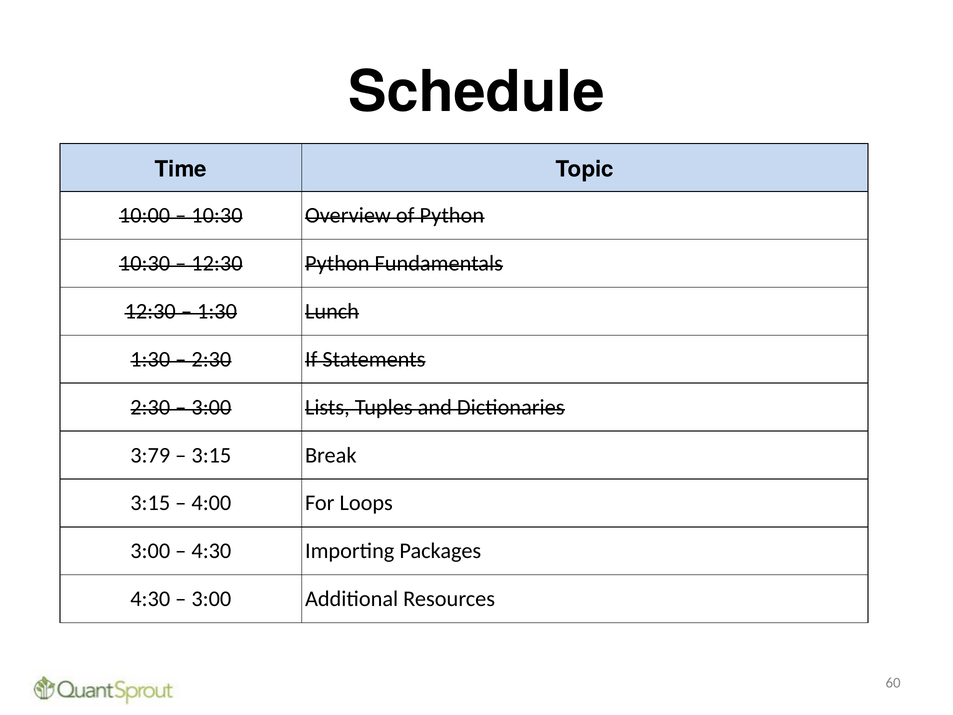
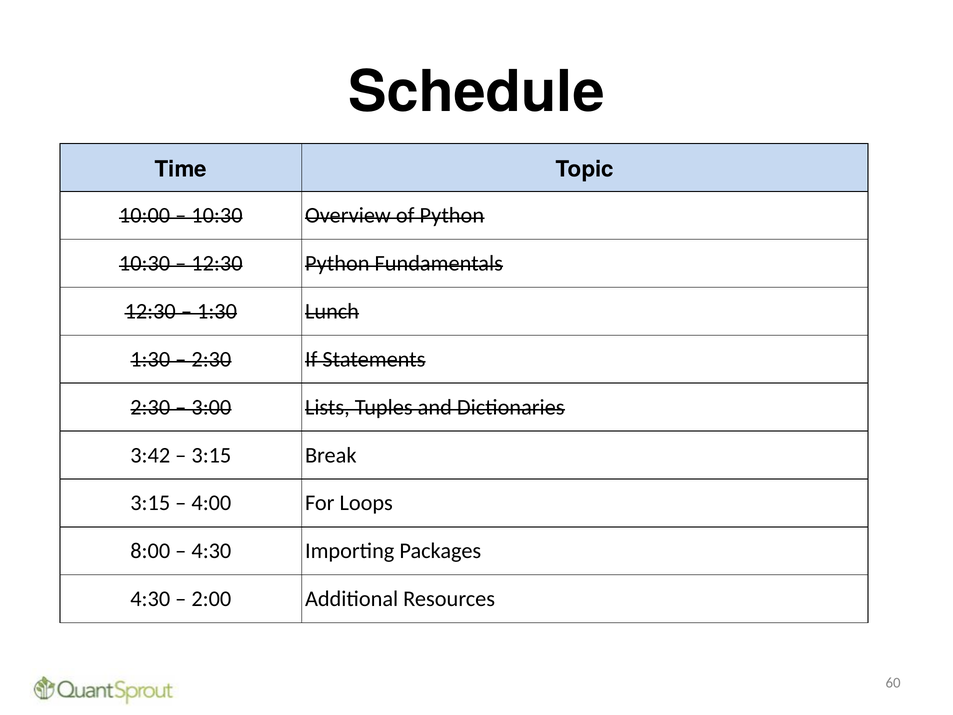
3:79: 3:79 -> 3:42 (150, 455)
3:00: 3:00 -> 8:00 (150, 551)
3:00: 3:00 -> 2:00 (211, 599)
